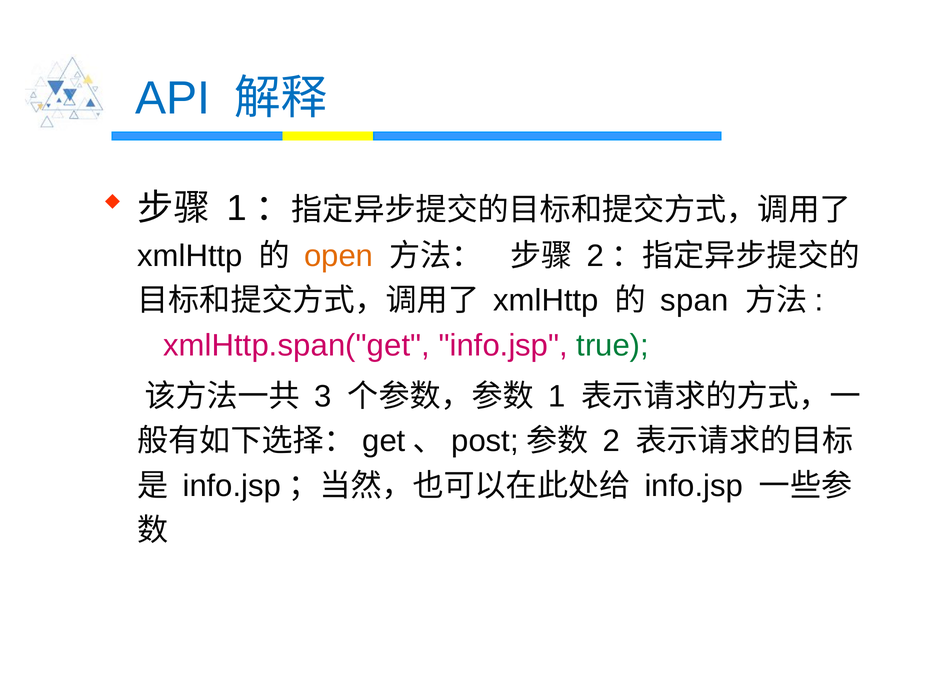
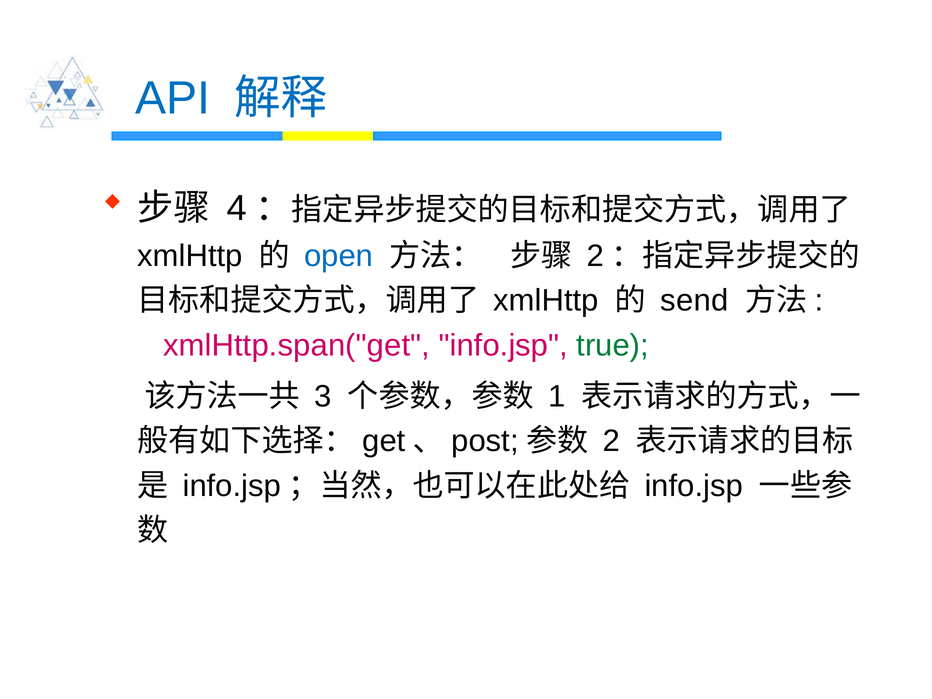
1: 1 -> 4 (237, 208)
open colour: orange -> blue (339, 256)
span: span -> send (694, 301)
